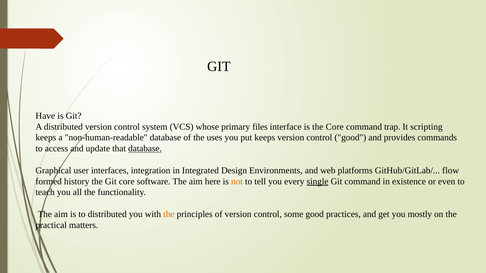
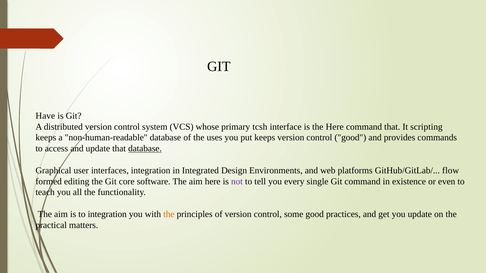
files: files -> tcsh (260, 127)
the Core: Core -> Here (335, 127)
command trap: trap -> that (392, 127)
history: history -> editing (77, 182)
not colour: orange -> purple (237, 182)
single underline: present -> none (318, 182)
to distributed: distributed -> integration (107, 214)
you mostly: mostly -> update (420, 214)
